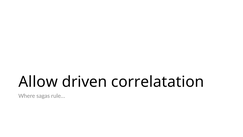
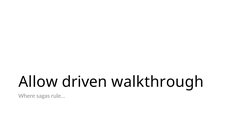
correlatation: correlatation -> walkthrough (158, 82)
